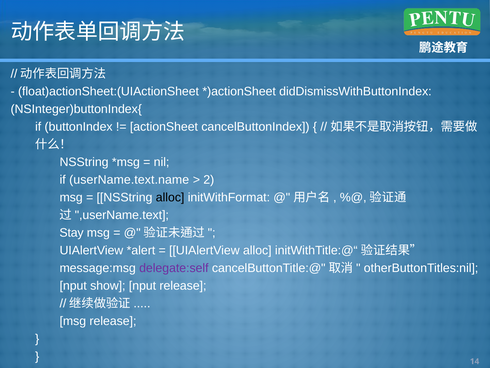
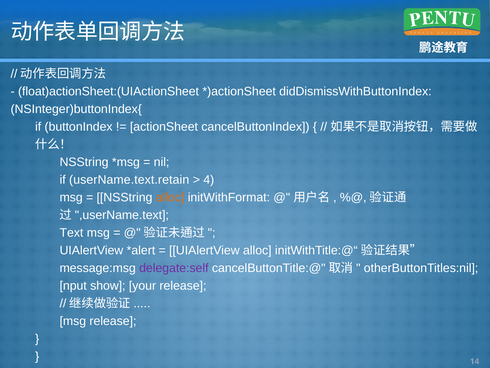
userName.text.name: userName.text.name -> userName.text.retain (129, 180)
2: 2 -> 4 (209, 180)
alloc colour: black -> orange (170, 197)
Stay: Stay -> Text (71, 232)
show nput: nput -> your (143, 285)
